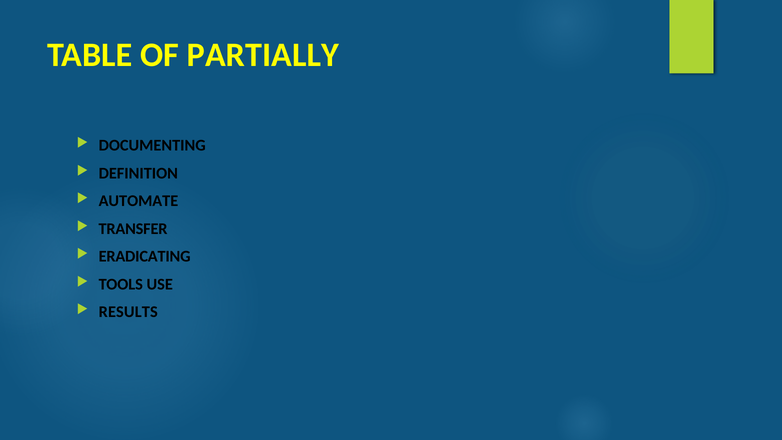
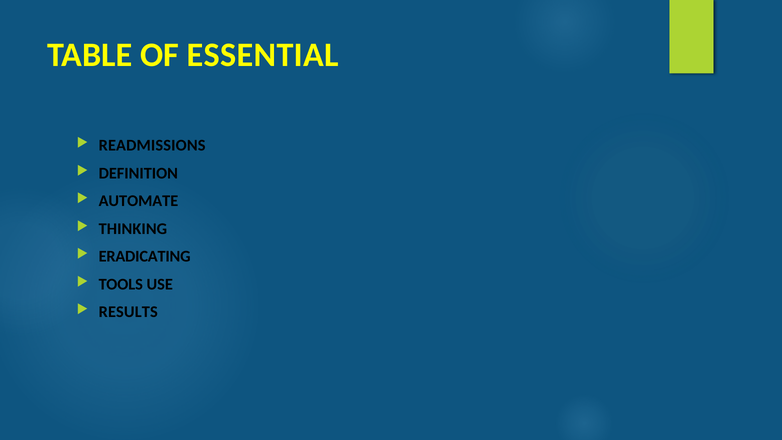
PARTIALLY: PARTIALLY -> ESSENTIAL (263, 55)
DOCUMENTING: DOCUMENTING -> READMISSIONS (152, 146)
TRANSFER: TRANSFER -> THINKING (133, 229)
